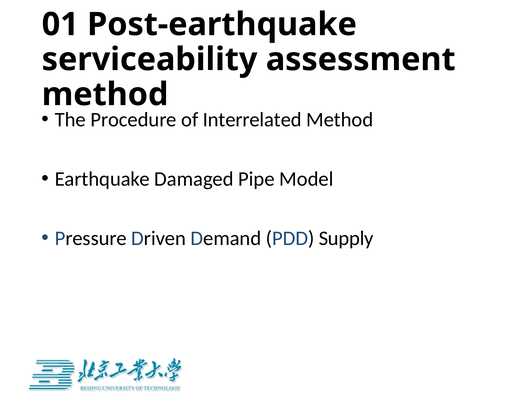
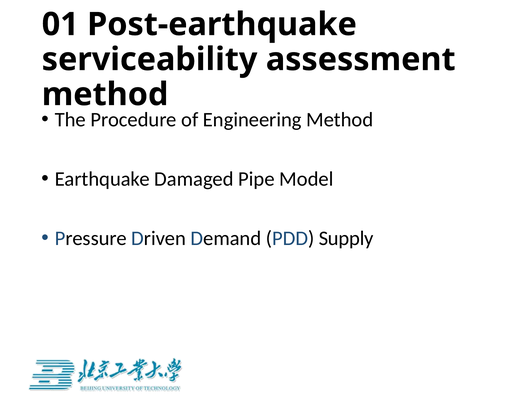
Interrelated: Interrelated -> Engineering (252, 119)
